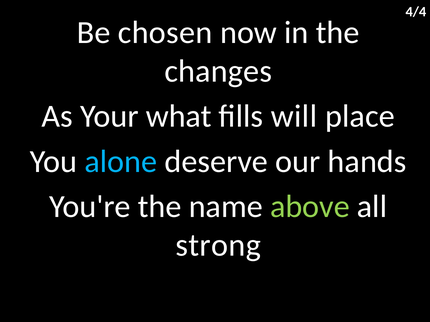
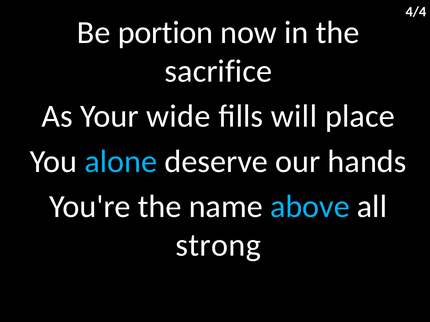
chosen: chosen -> portion (165, 33)
changes: changes -> sacrifice (218, 71)
what: what -> wide (178, 116)
above colour: light green -> light blue (310, 207)
